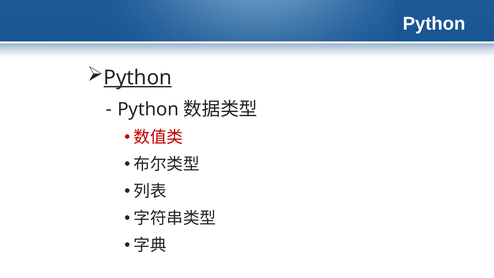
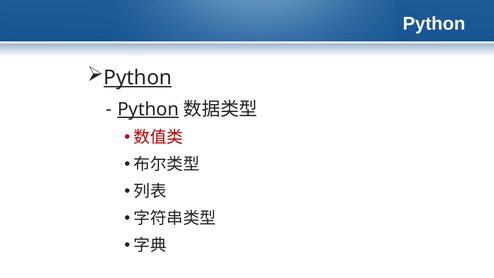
Python underline: none -> present (148, 109)
